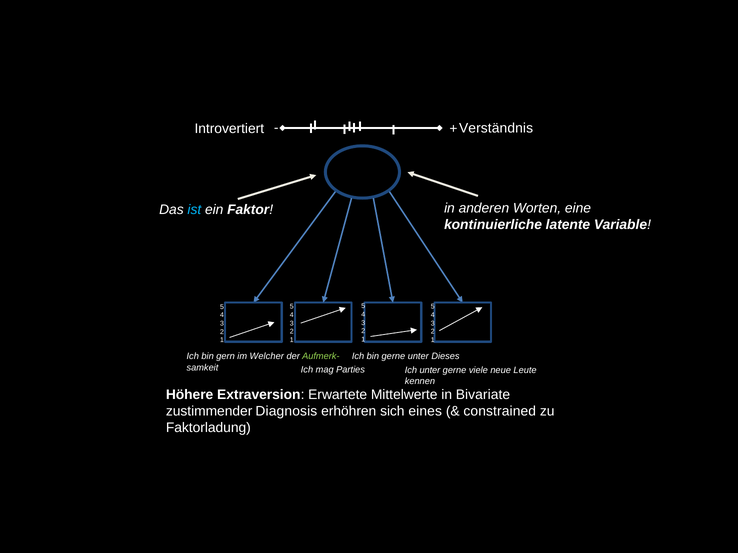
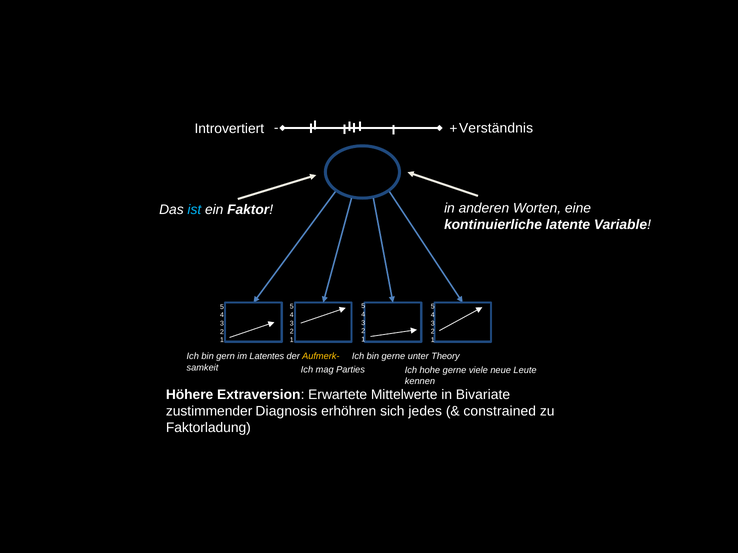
Welcher: Welcher -> Latentes (267, 357)
Aufmerk- colour: light green -> yellow (321, 357)
Dieses: Dieses -> Theory (445, 357)
Ich unter: unter -> hohe (430, 370)
eines: eines -> jedes (425, 412)
